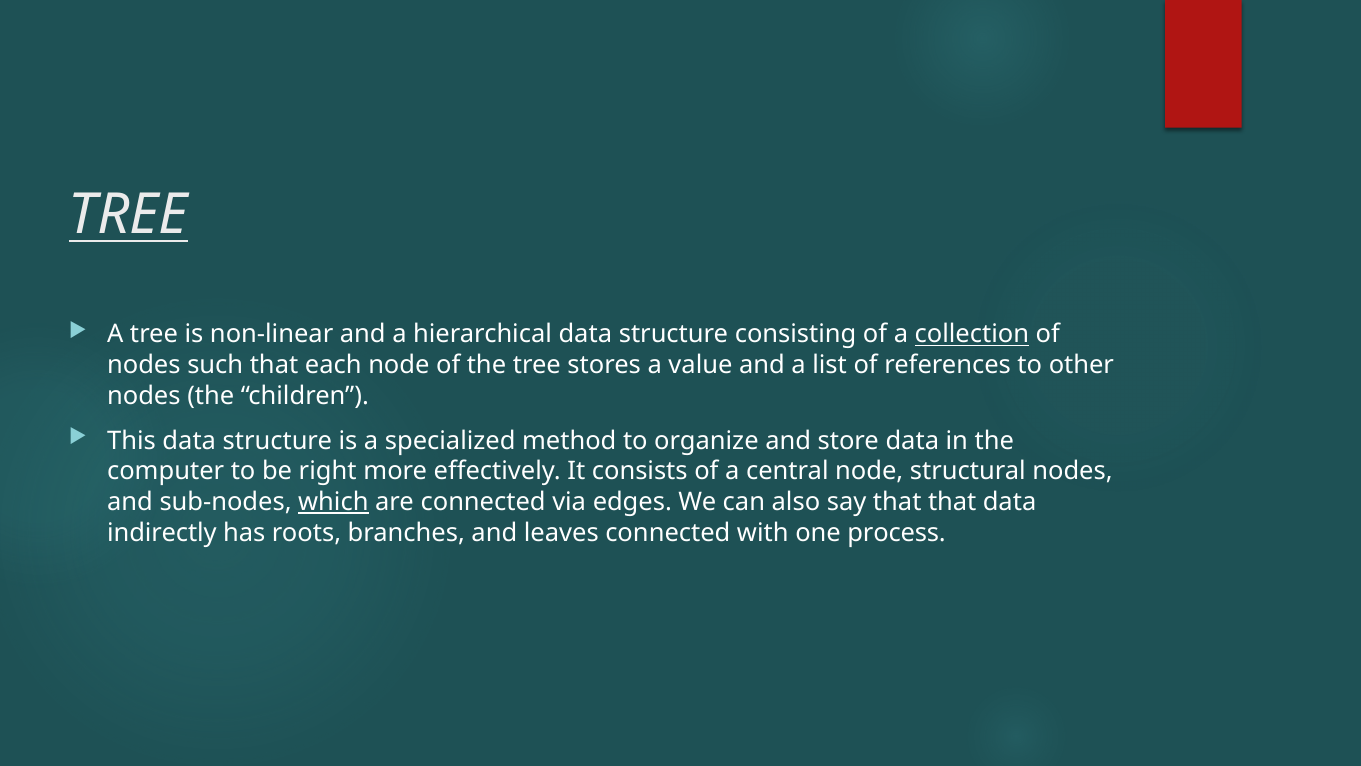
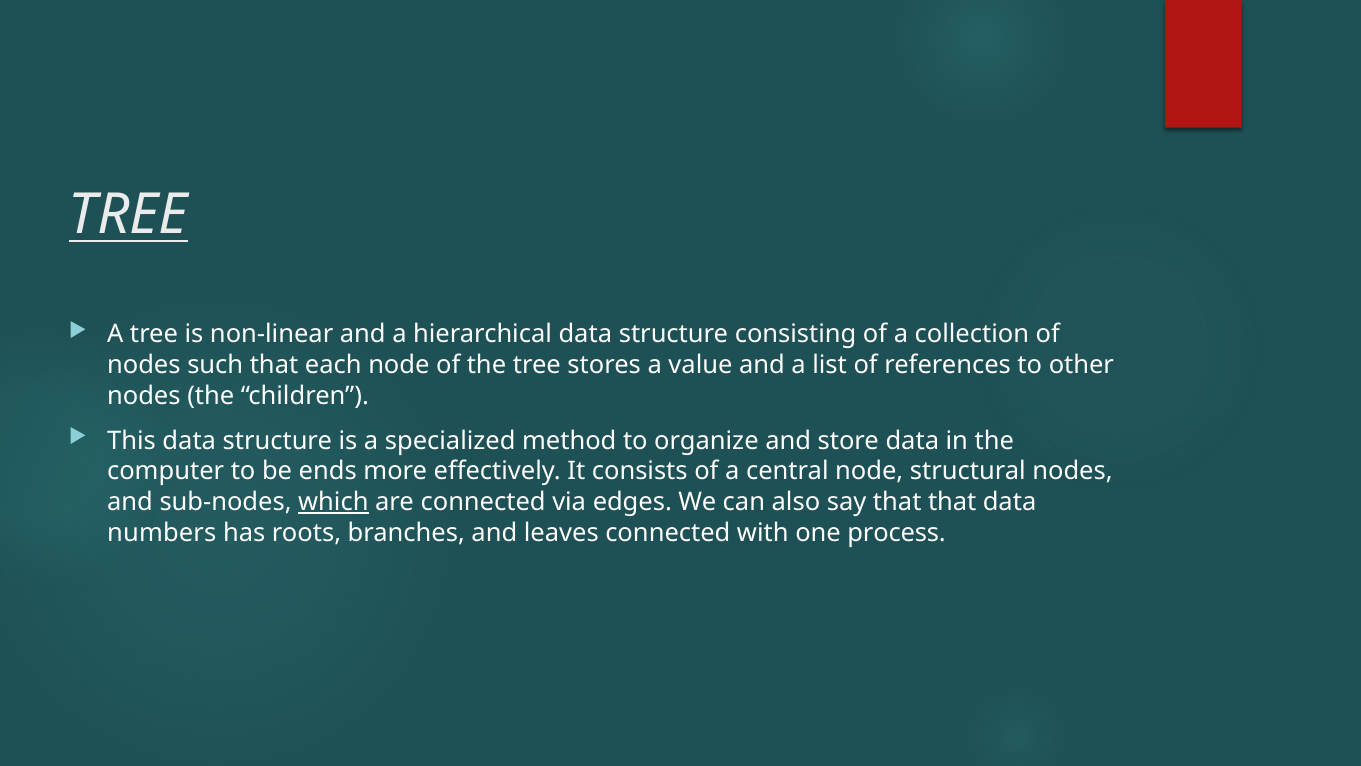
collection underline: present -> none (972, 334)
right: right -> ends (328, 471)
indirectly: indirectly -> numbers (162, 532)
